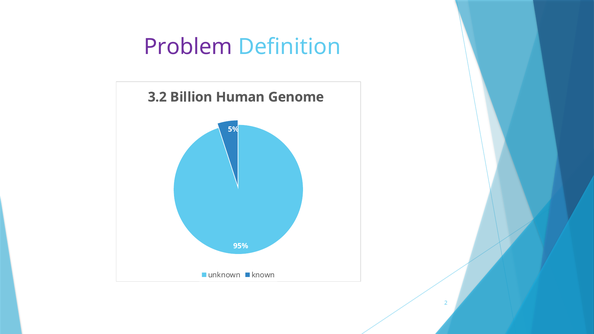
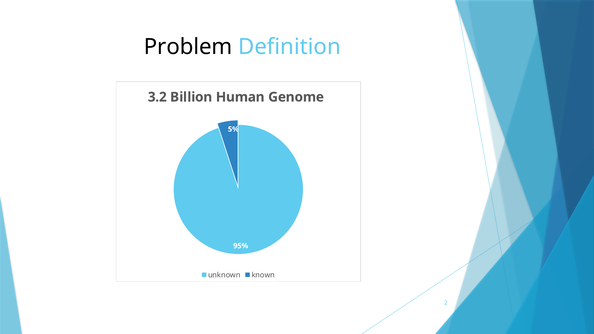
Problem colour: purple -> black (188, 47)
